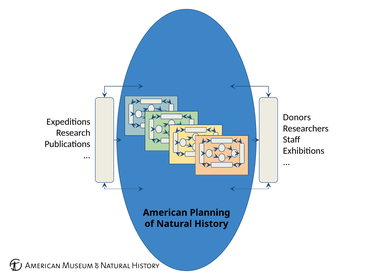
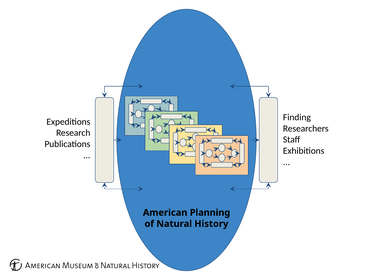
Donors: Donors -> Finding (297, 117)
